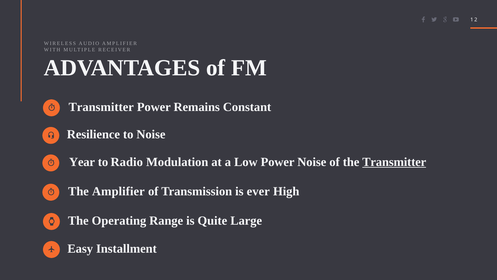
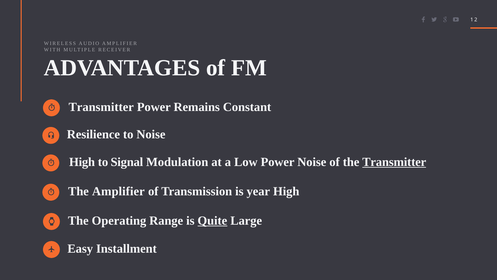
Year: Year -> High (82, 162)
Radio: Radio -> Signal (127, 162)
ever: ever -> year (258, 191)
Quite underline: none -> present (212, 220)
